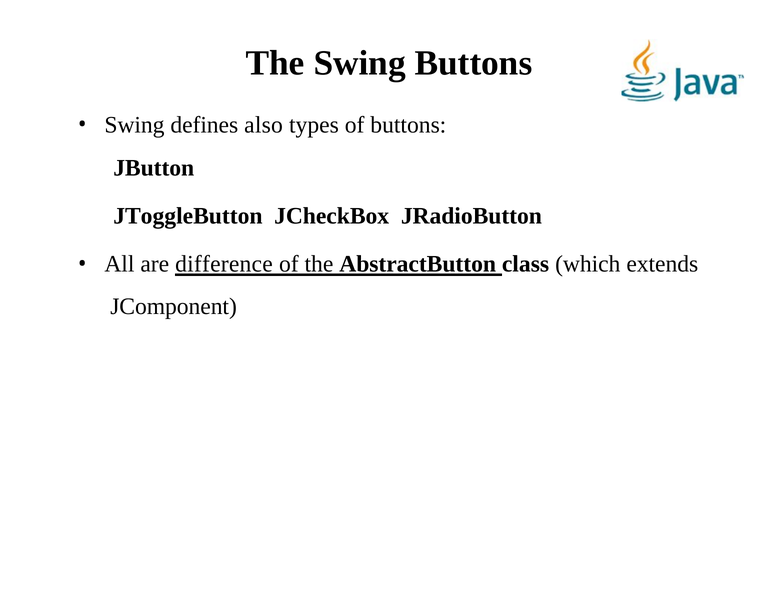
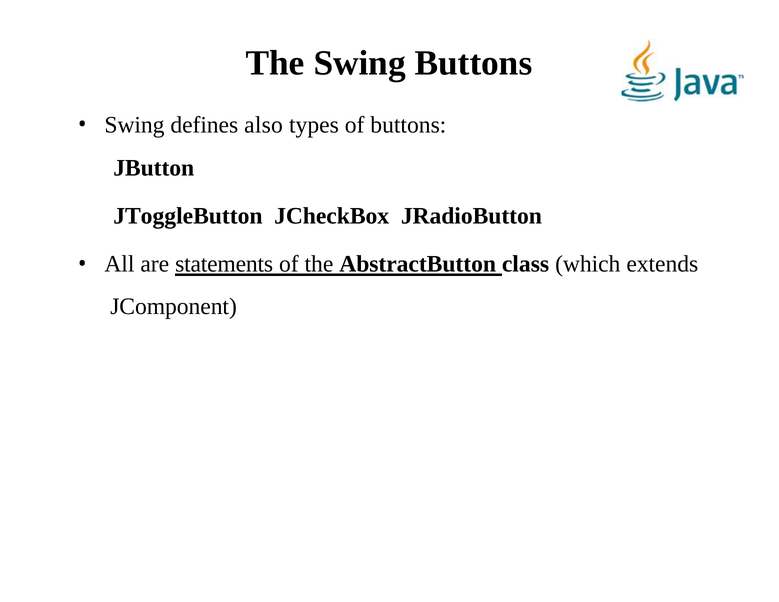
difference: difference -> statements (224, 264)
